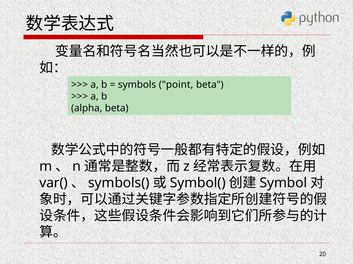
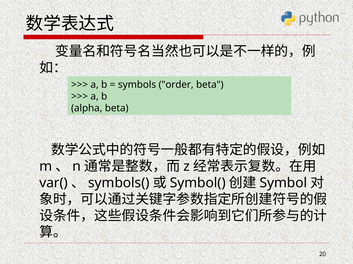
point: point -> order (176, 85)
